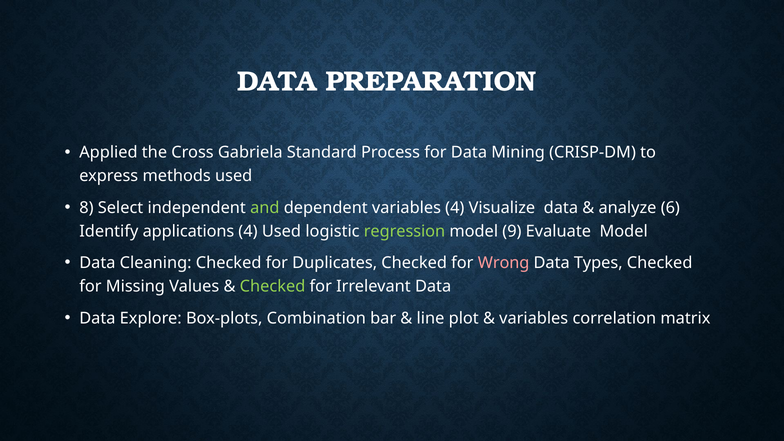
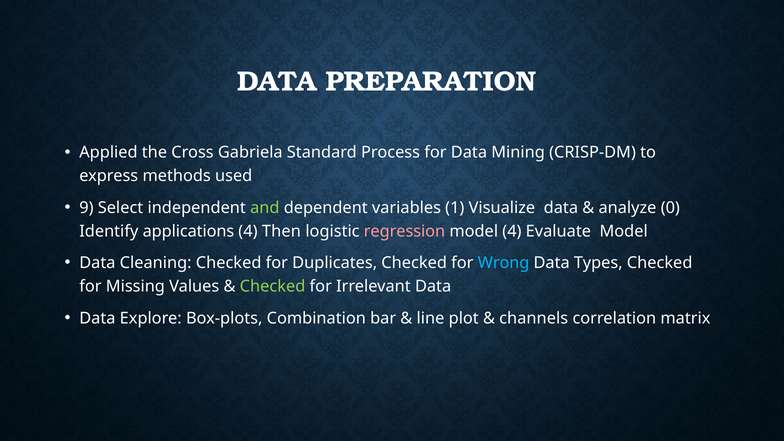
8: 8 -> 9 (86, 208)
variables 4: 4 -> 1 (455, 208)
6: 6 -> 0 (670, 208)
4 Used: Used -> Then (281, 231)
regression colour: light green -> pink (404, 231)
model 9: 9 -> 4 (512, 231)
Wrong colour: pink -> light blue (504, 263)
variables: variables -> channels (534, 318)
